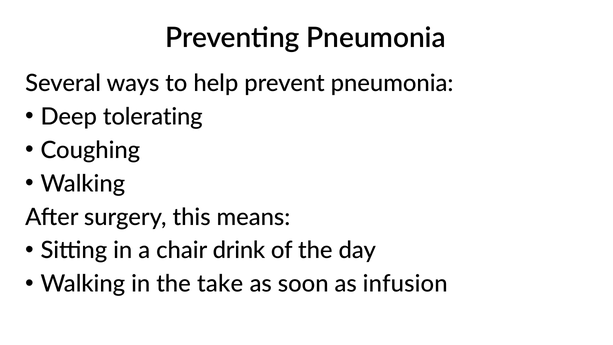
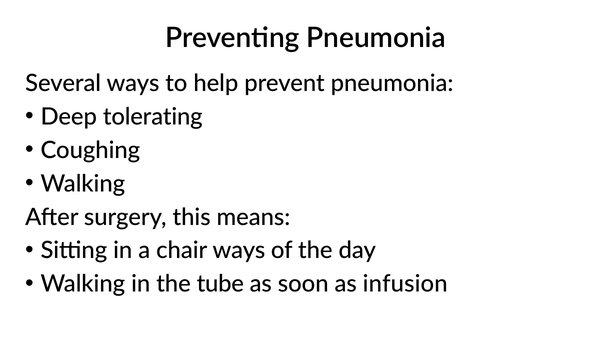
chair drink: drink -> ways (239, 250)
take: take -> tube (220, 284)
